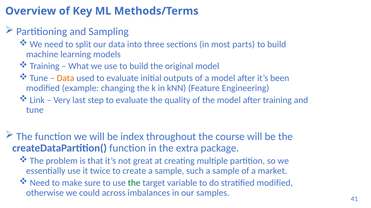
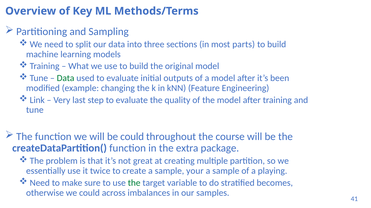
Data colour: orange -> green (66, 78)
be index: index -> could (132, 137)
such: such -> your (195, 171)
market: market -> playing (273, 171)
stratified modified: modified -> becomes (275, 183)
